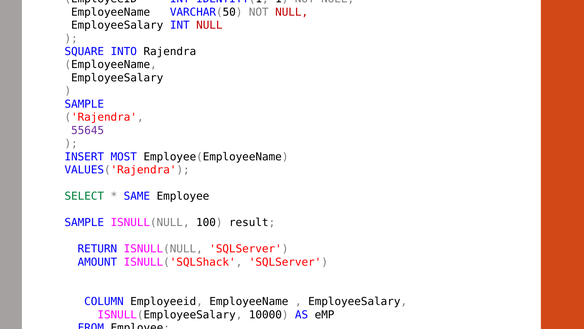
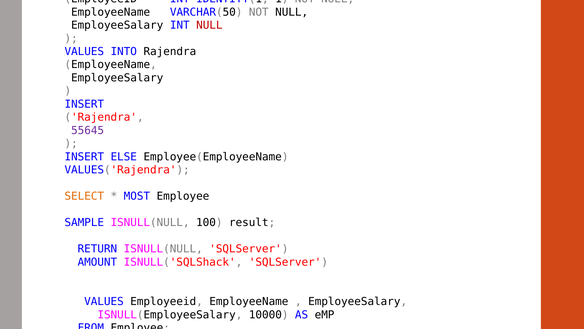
NULL colour: red -> black (292, 12)
SQUARE: SQUARE -> VALUES (84, 51)
SAMPLE: SAMPLE -> INSERT (84, 104)
MOST: MOST -> ELSE (124, 157)
SELECT colour: green -> orange (84, 196)
SAME: SAME -> MOST (137, 196)
COLUMN: COLUMN -> VALUES (104, 301)
